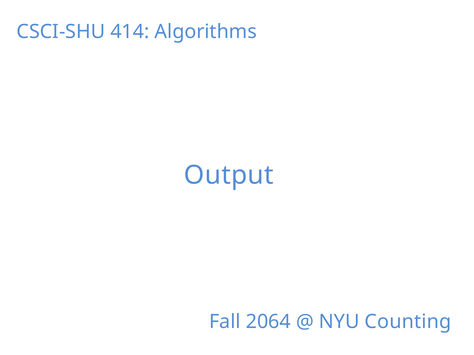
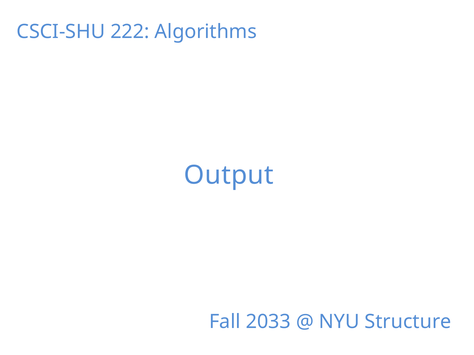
414: 414 -> 222 (130, 32)
2064: 2064 -> 2033 (268, 322)
Counting: Counting -> Structure (408, 322)
